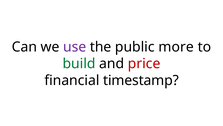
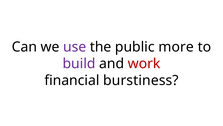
build colour: green -> purple (79, 63)
price: price -> work (144, 63)
timestamp: timestamp -> burstiness (141, 80)
